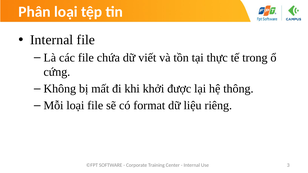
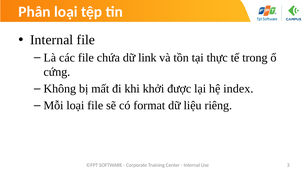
viết: viết -> link (147, 58)
thông: thông -> index (238, 89)
